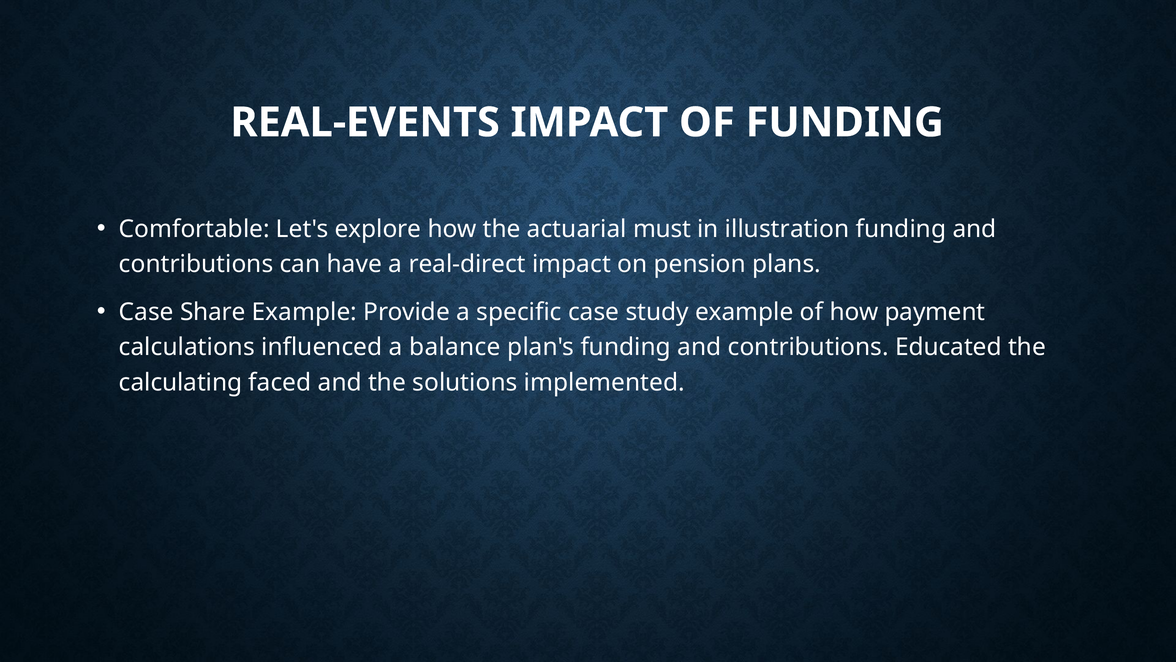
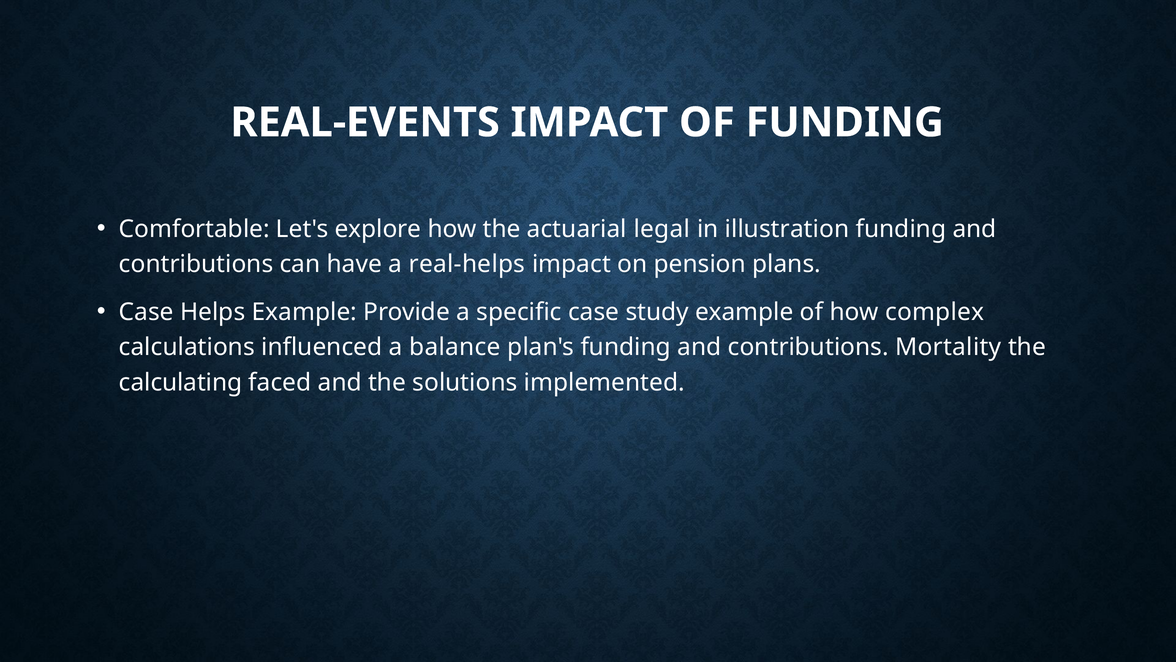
must: must -> legal (662, 229)
real-direct: real-direct -> real-helps (467, 264)
Share: Share -> Helps (213, 312)
payment: payment -> complex (935, 312)
Educated: Educated -> Mortality (948, 347)
